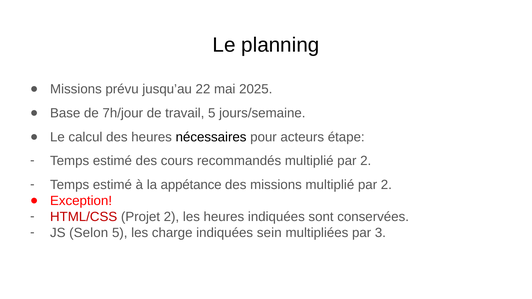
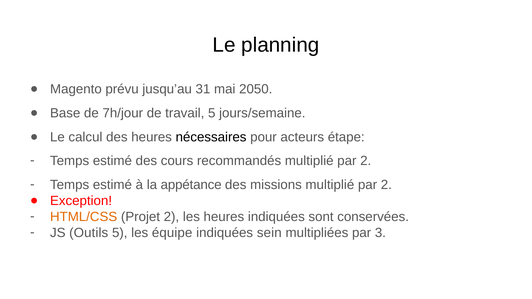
Missions: Missions -> Magento (76, 89)
22: 22 -> 31 (203, 89)
2025: 2025 -> 2050 (256, 89)
HTML/CSS colour: red -> orange (84, 217)
Selon: Selon -> Outils (89, 233)
charge: charge -> équipe (172, 233)
